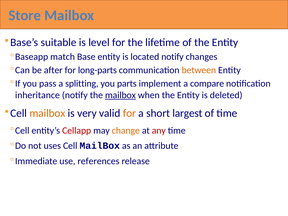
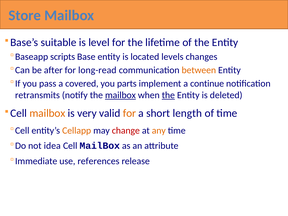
match: match -> scripts (63, 57)
located notify: notify -> levels (172, 57)
long-parts: long-parts -> long-read (97, 70)
splitting: splitting -> covered (82, 84)
compare: compare -> continue (207, 84)
inheritance: inheritance -> retransmits (37, 95)
the underline: none -> present (168, 95)
largest: largest -> length (187, 113)
Cellapp colour: red -> orange (77, 130)
change colour: orange -> red (126, 130)
any colour: red -> orange (159, 130)
uses: uses -> idea (52, 146)
